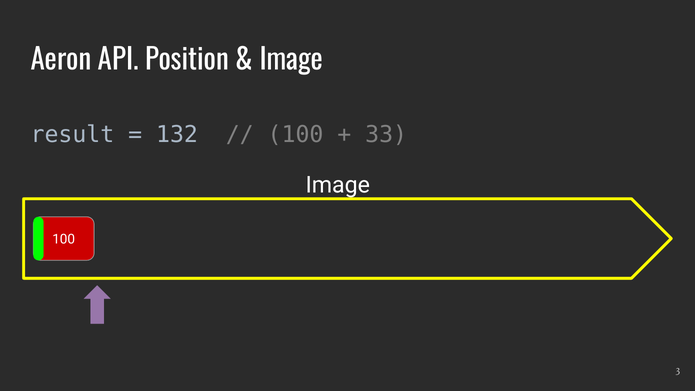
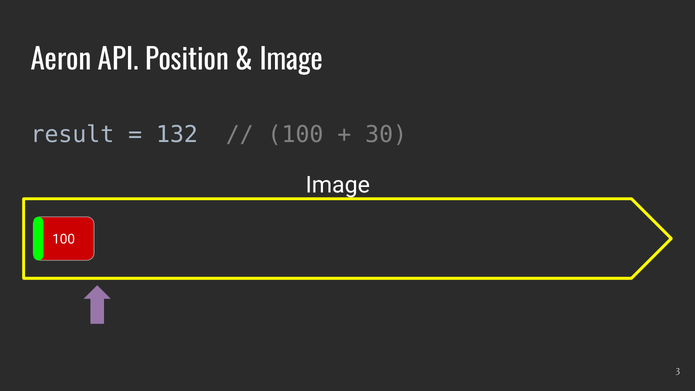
33: 33 -> 30 (386, 134)
